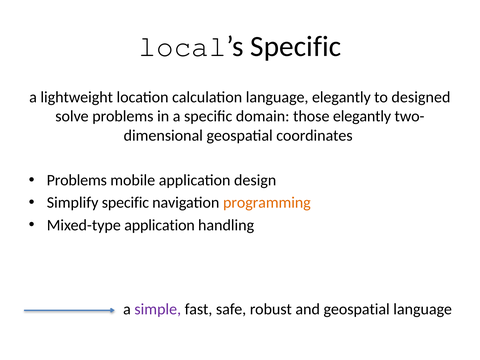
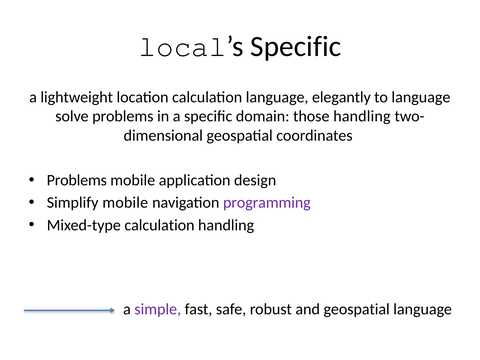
to designed: designed -> language (421, 97)
those elegantly: elegantly -> handling (362, 116)
Simplify specific: specific -> mobile (125, 203)
programming colour: orange -> purple (267, 203)
Mixed-type application: application -> calculation (160, 225)
